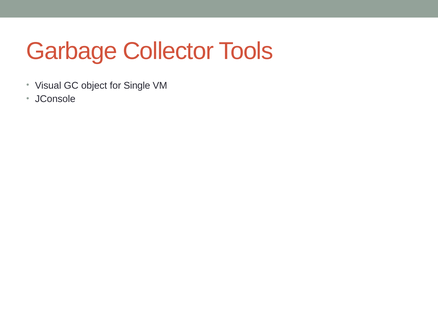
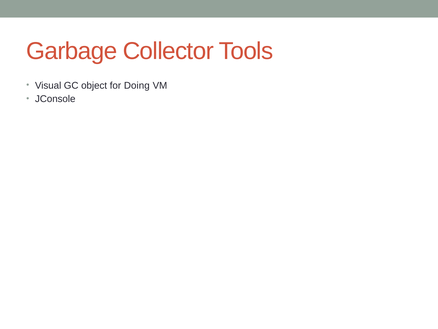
Single: Single -> Doing (137, 85)
